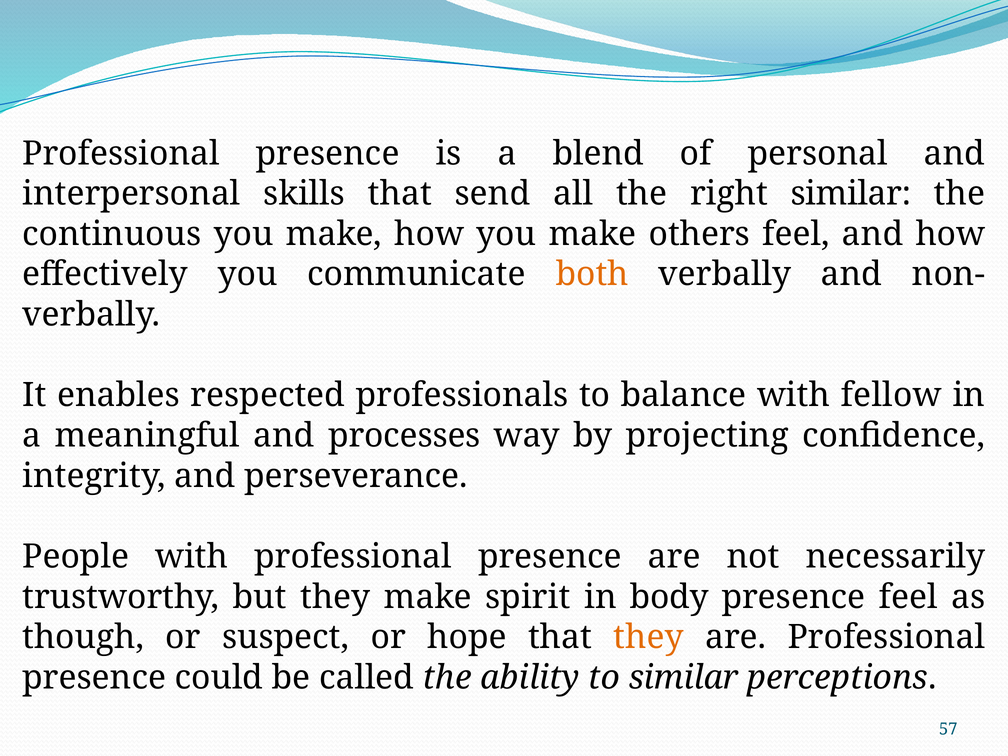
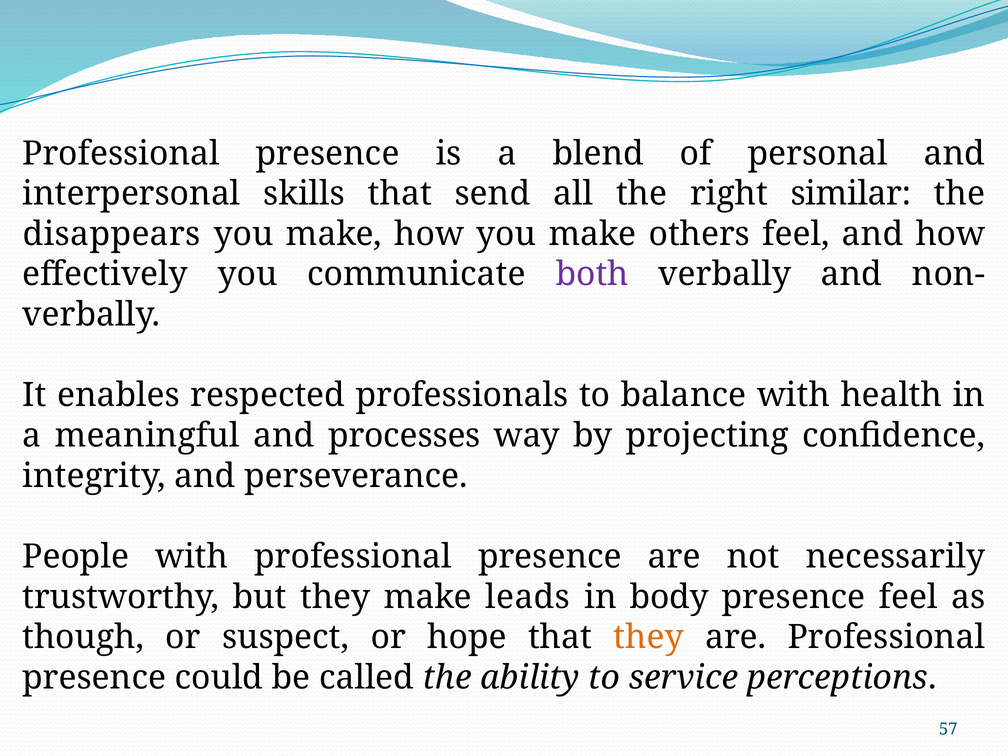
continuous: continuous -> disappears (112, 234)
both colour: orange -> purple (592, 274)
fellow: fellow -> health (891, 395)
spirit: spirit -> leads (528, 597)
to similar: similar -> service (683, 678)
